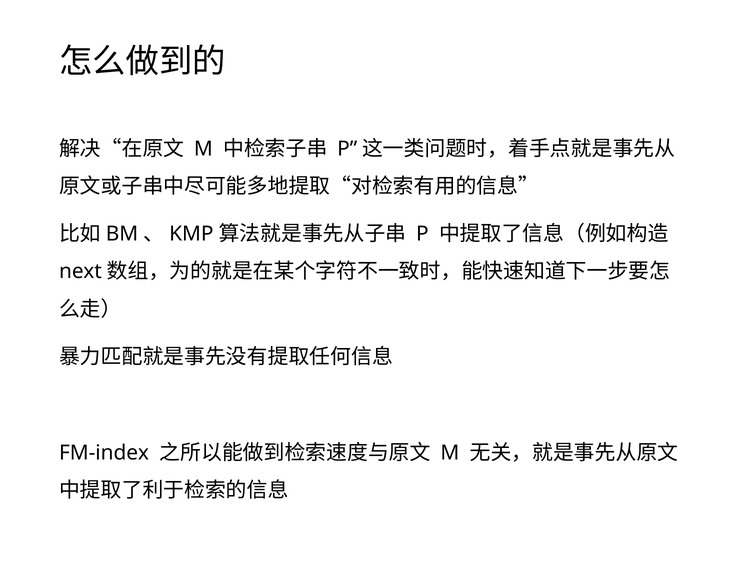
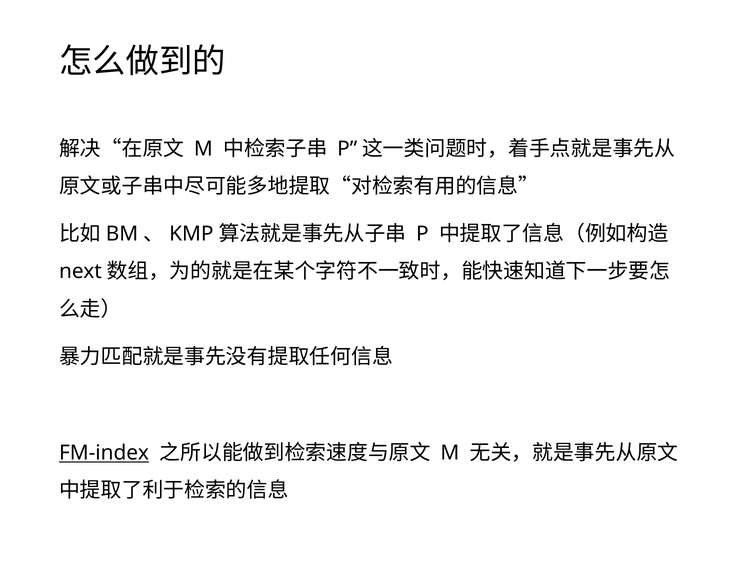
FM-index underline: none -> present (104, 453)
